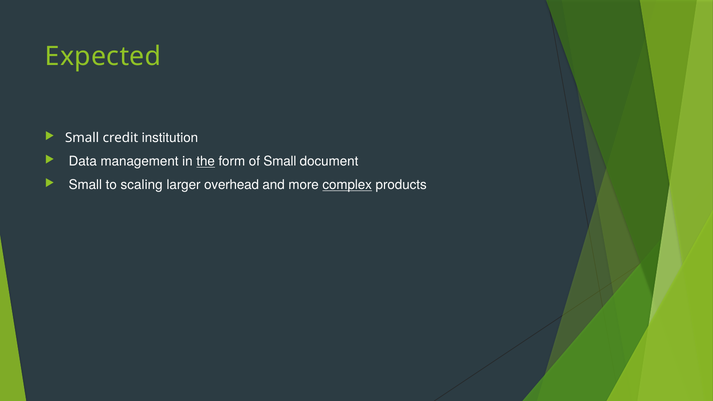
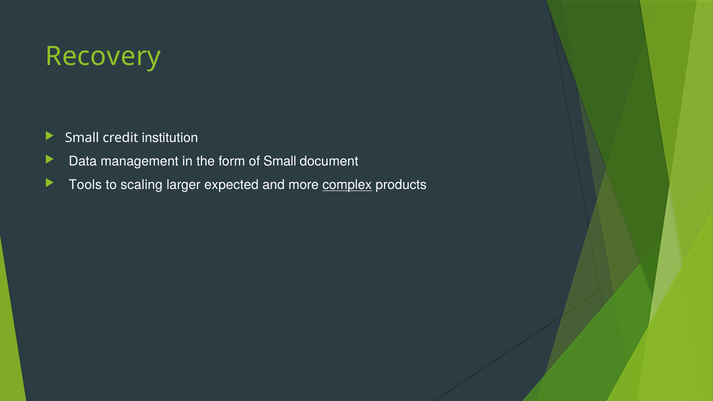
Expected: Expected -> Recovery (103, 56)
the underline: present -> none (206, 161)
Small: Small -> Tools (85, 185)
overhead: overhead -> expected (231, 185)
